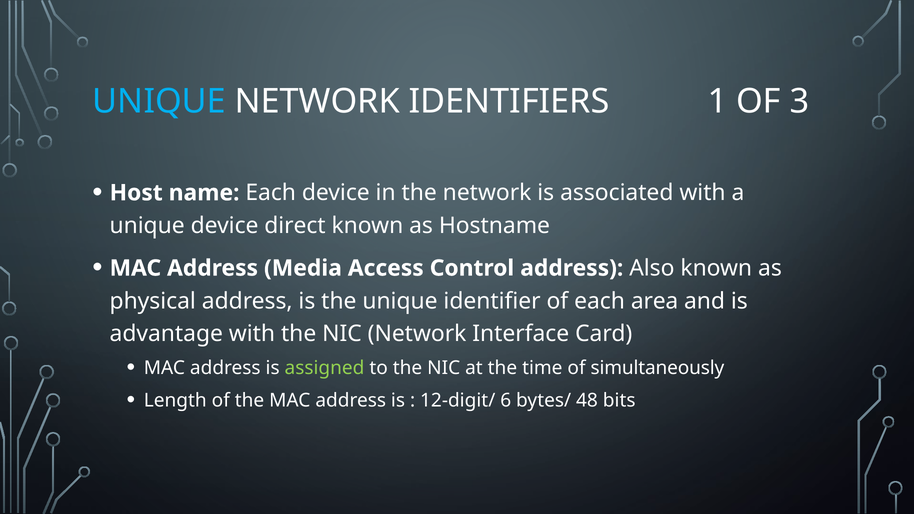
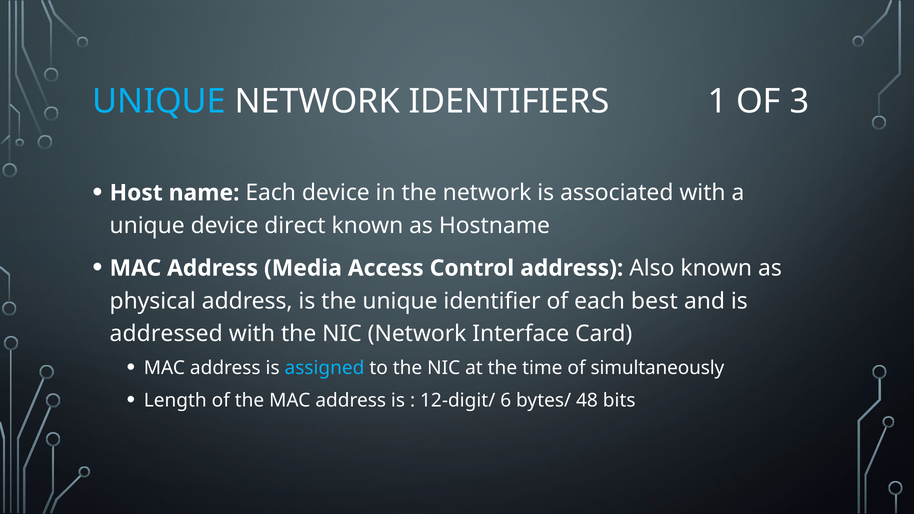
area: area -> best (654, 301)
advantage: advantage -> addressed (166, 334)
assigned colour: light green -> light blue (325, 368)
